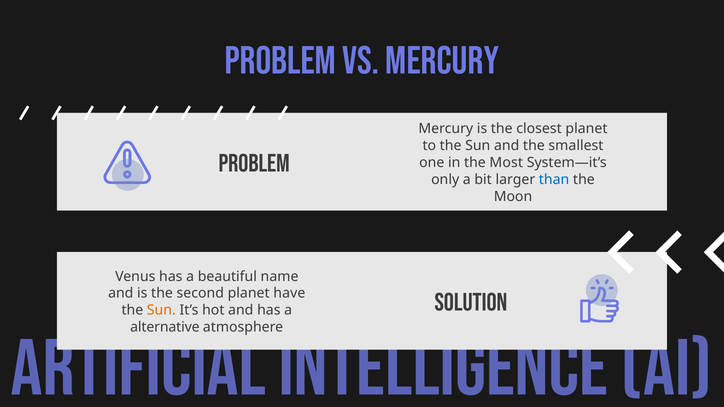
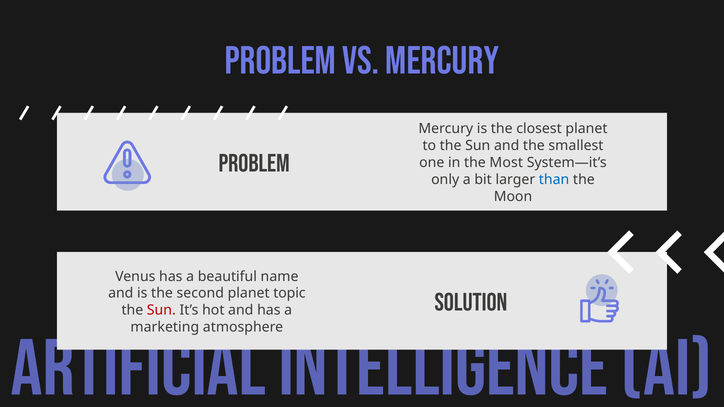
have: have -> topic (289, 294)
Sun colour: orange -> red (161, 310)
alternative: alternative -> marketing (165, 327)
